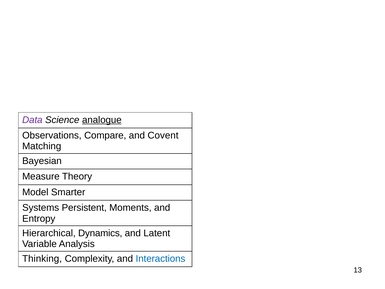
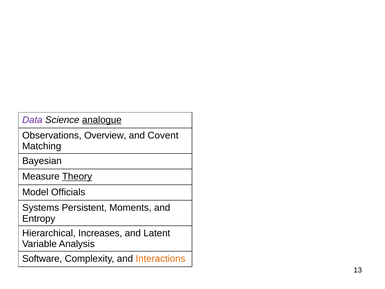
Compare: Compare -> Overview (105, 135)
Theory underline: none -> present (77, 176)
Smarter: Smarter -> Officials (68, 192)
Dynamics: Dynamics -> Increases (100, 233)
Thinking: Thinking -> Software (42, 258)
Interactions colour: blue -> orange (160, 258)
